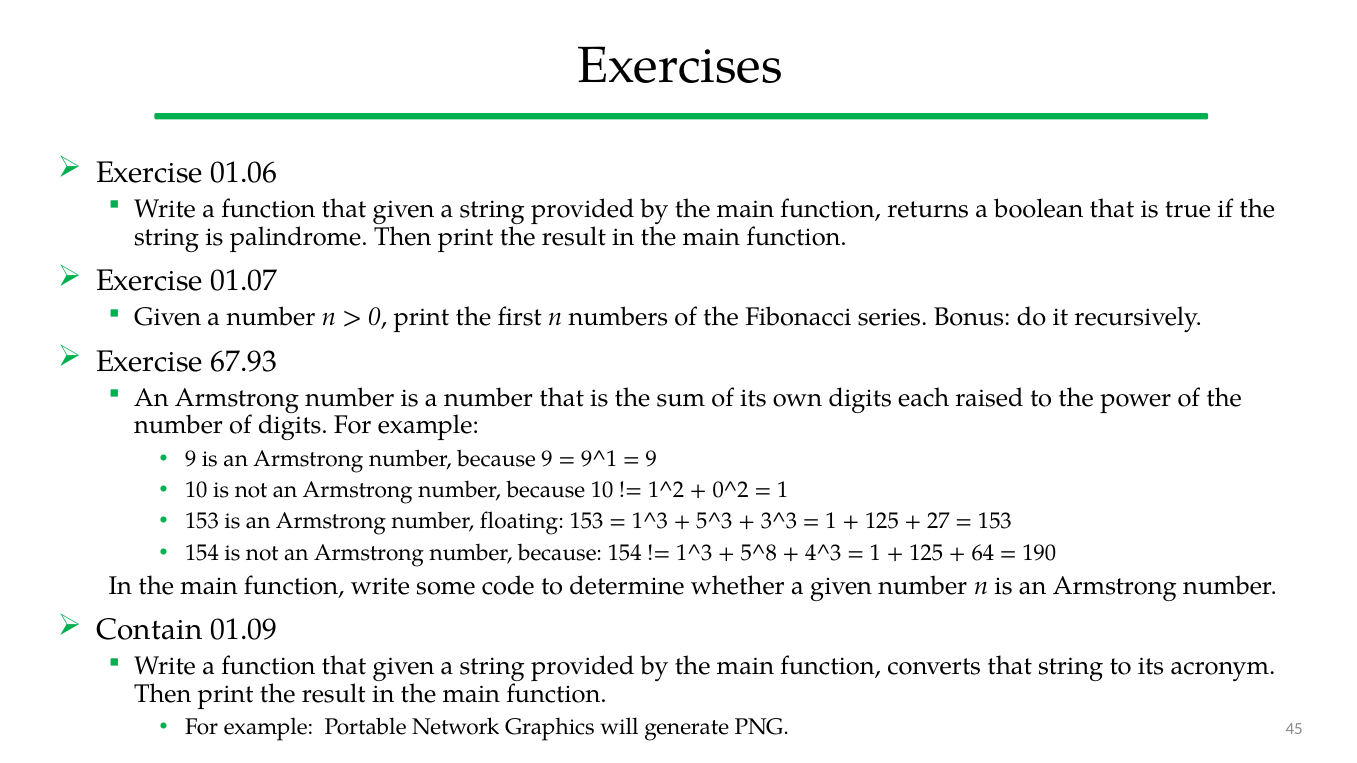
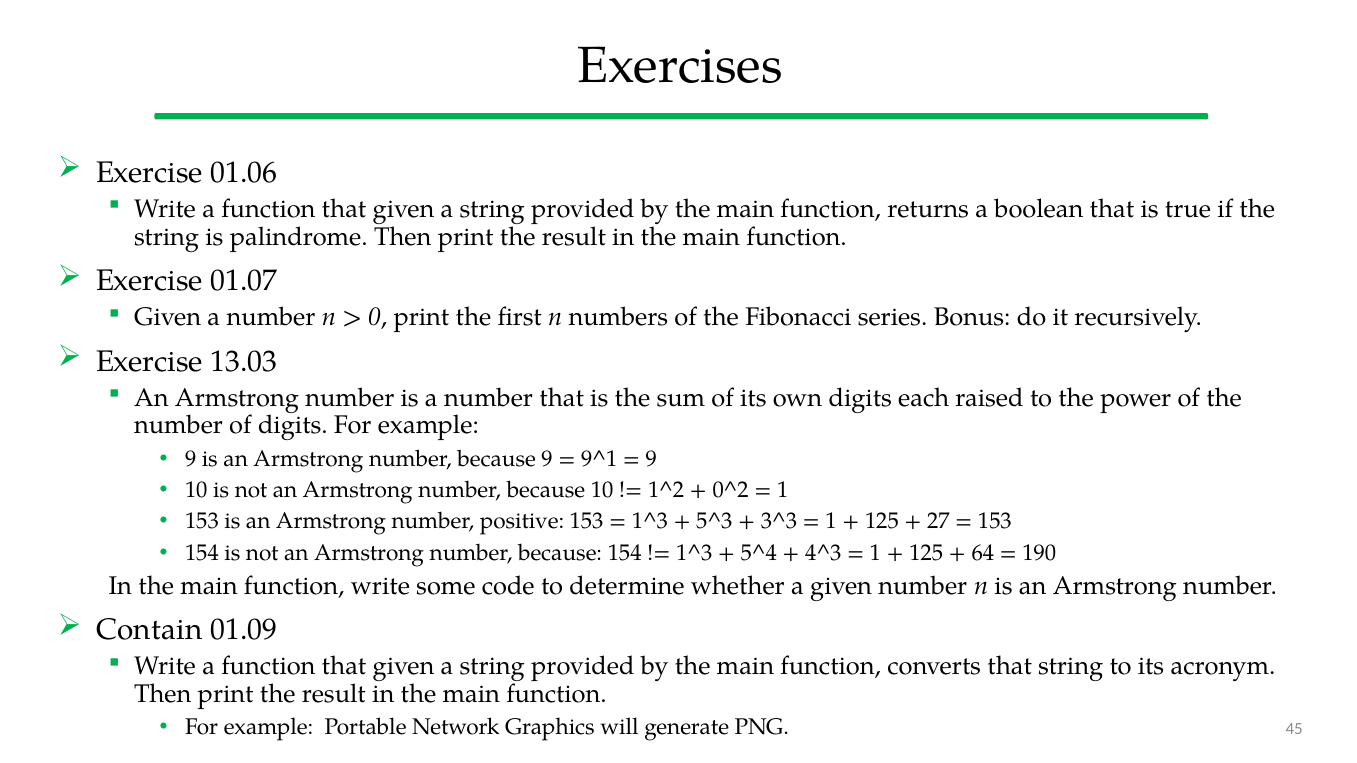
67.93: 67.93 -> 13.03 (244, 361)
floating: floating -> positive (522, 522)
5^8: 5^8 -> 5^4 (759, 553)
